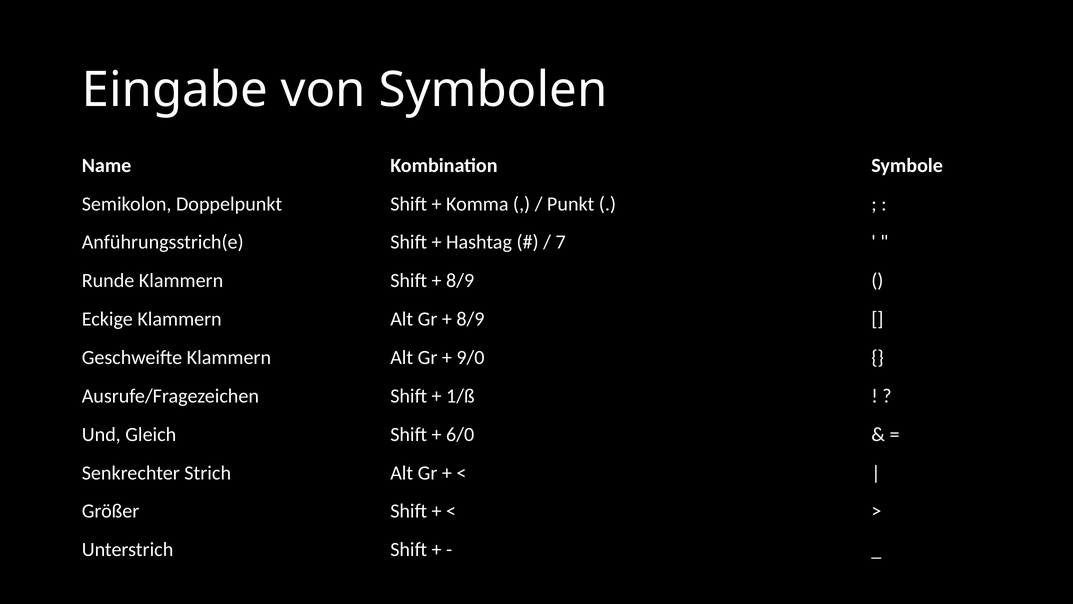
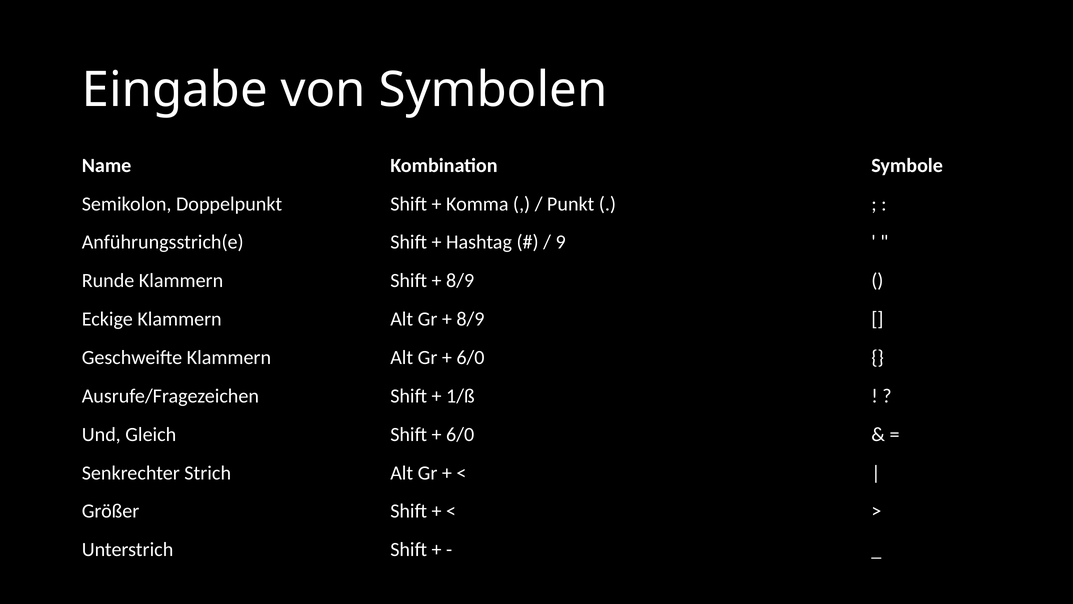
7: 7 -> 9 (561, 242)
9/0: 9/0 -> 6/0 (470, 357)
